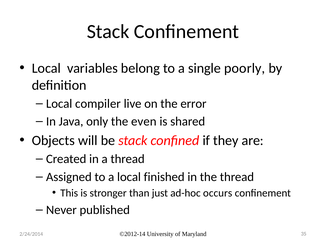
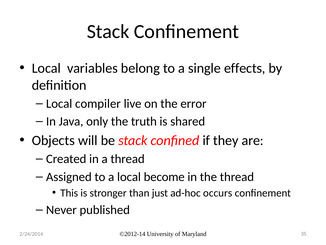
poorly: poorly -> effects (245, 68)
even: even -> truth (144, 121)
finished: finished -> become (164, 176)
